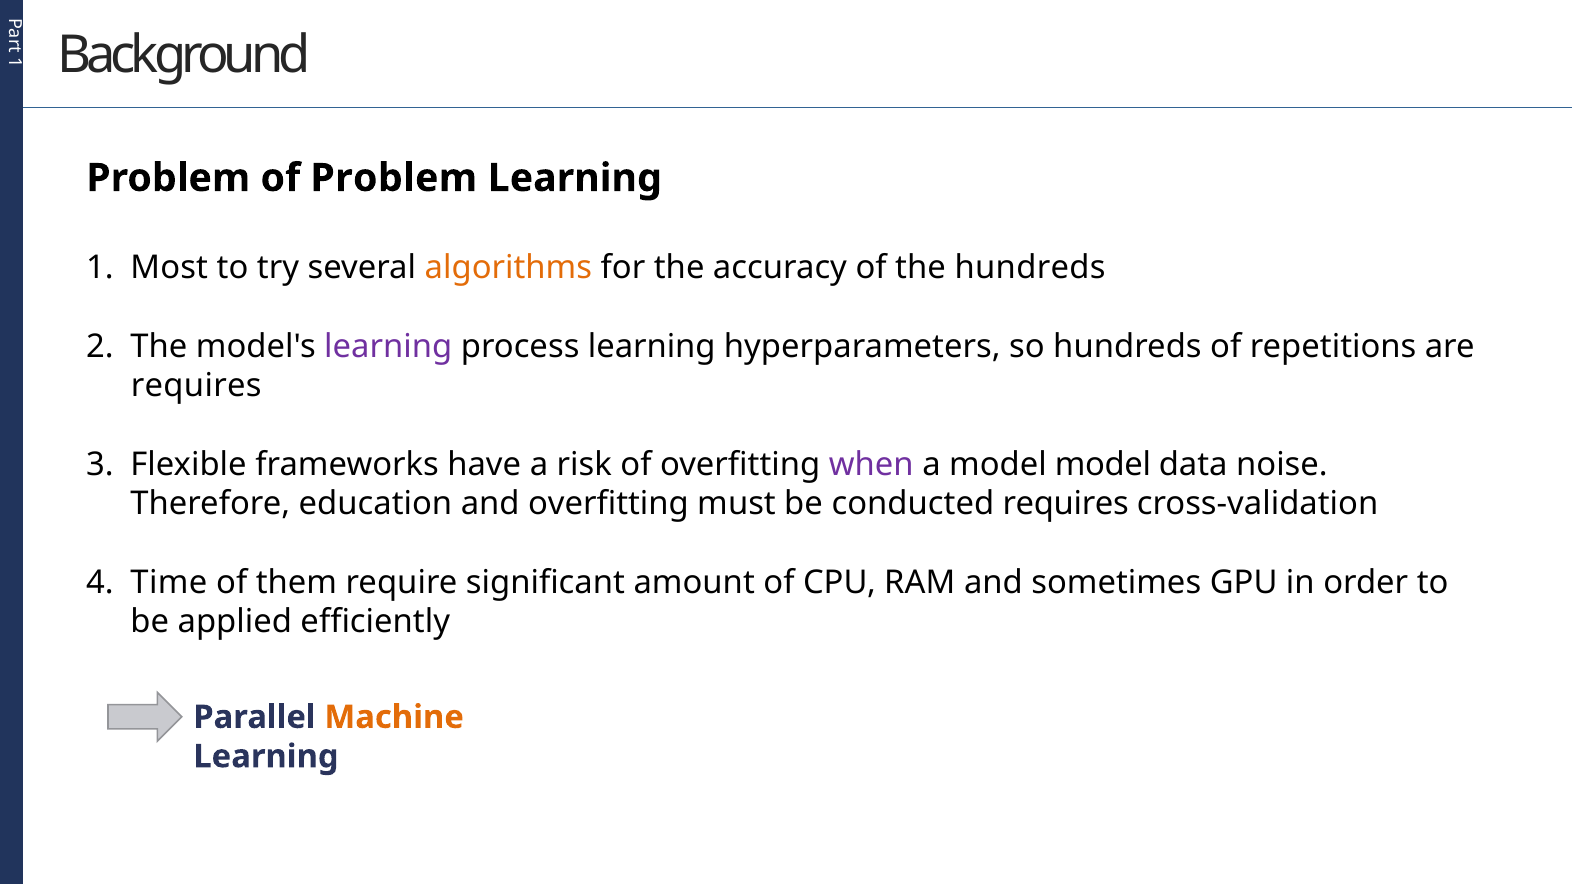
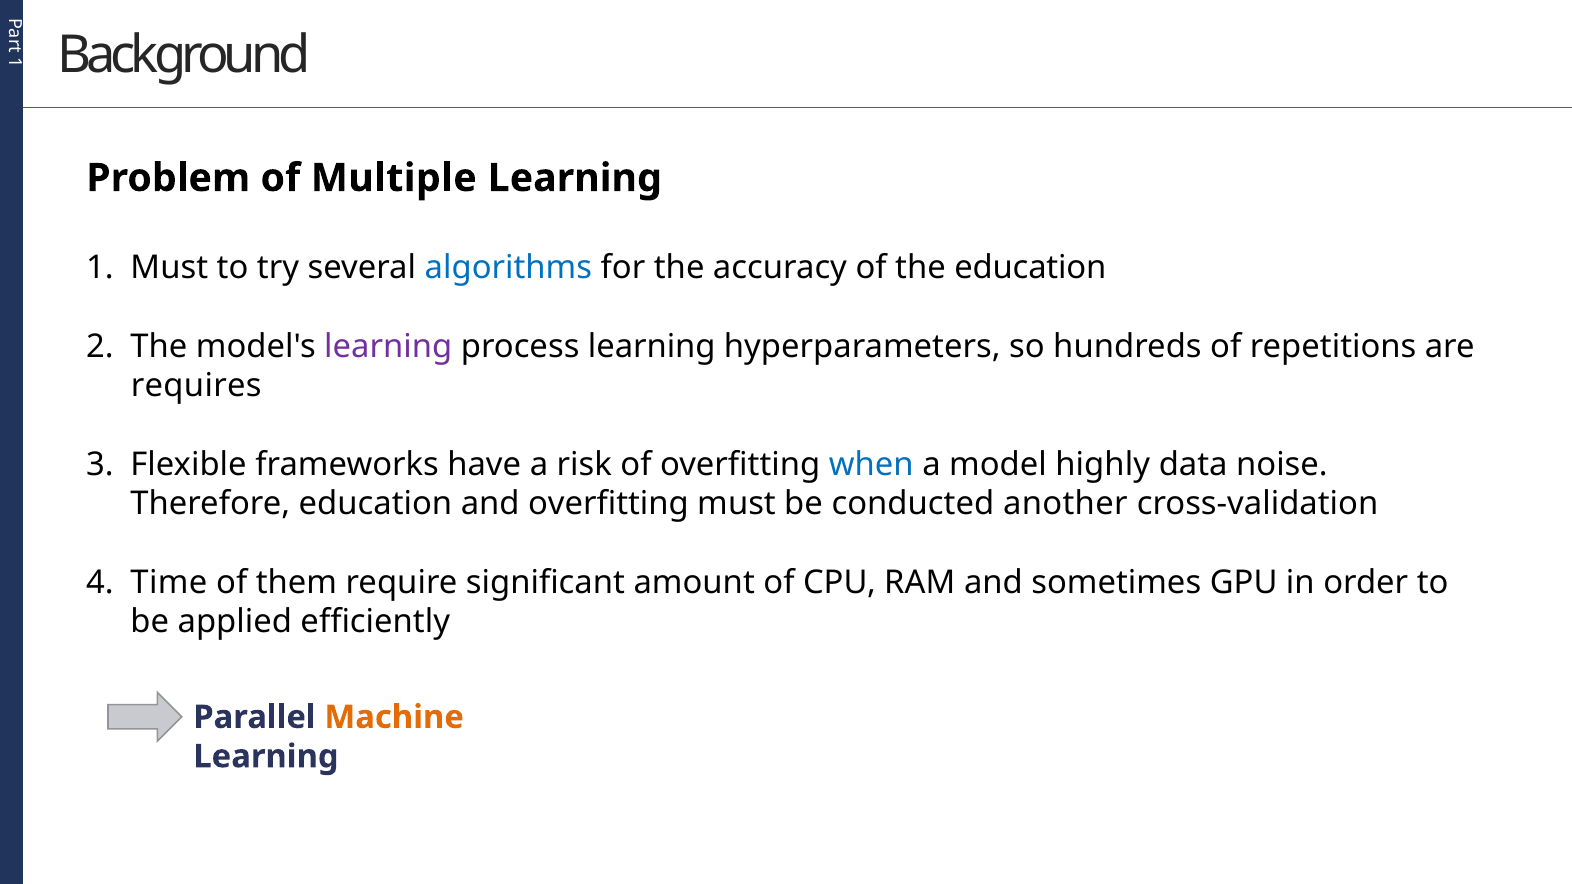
of Problem: Problem -> Multiple (394, 178)
1 Most: Most -> Must (169, 268)
algorithms colour: orange -> blue (508, 268)
the hundreds: hundreds -> education (1030, 268)
when colour: purple -> blue (871, 465)
model model: model -> highly (1103, 465)
conducted requires: requires -> another (1065, 504)
